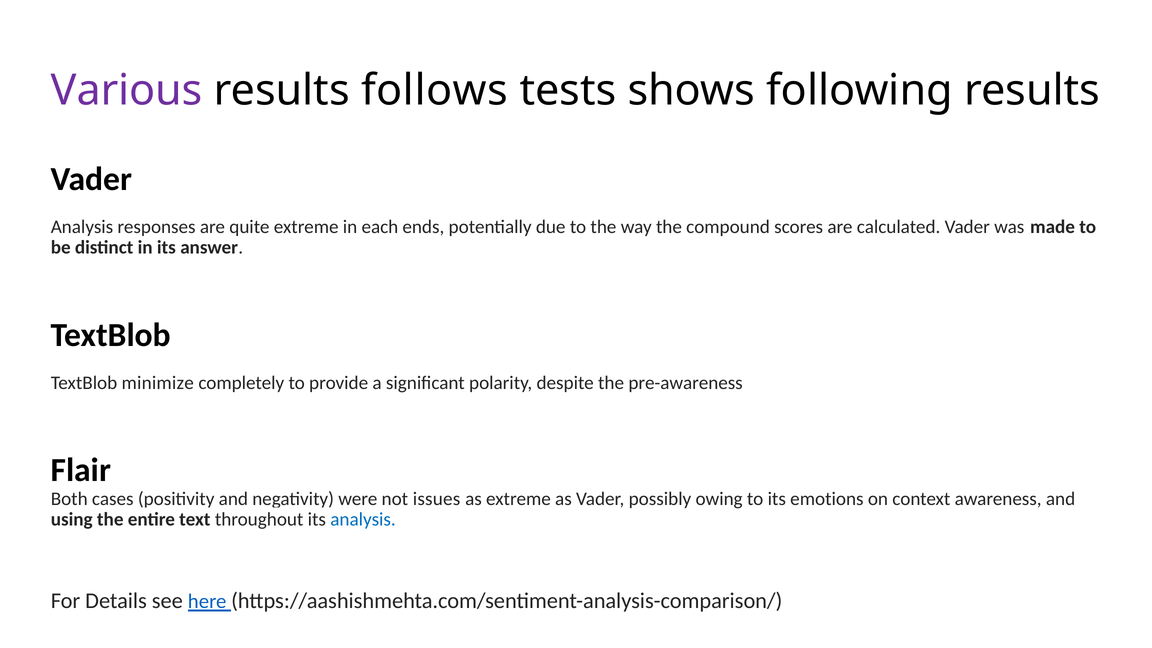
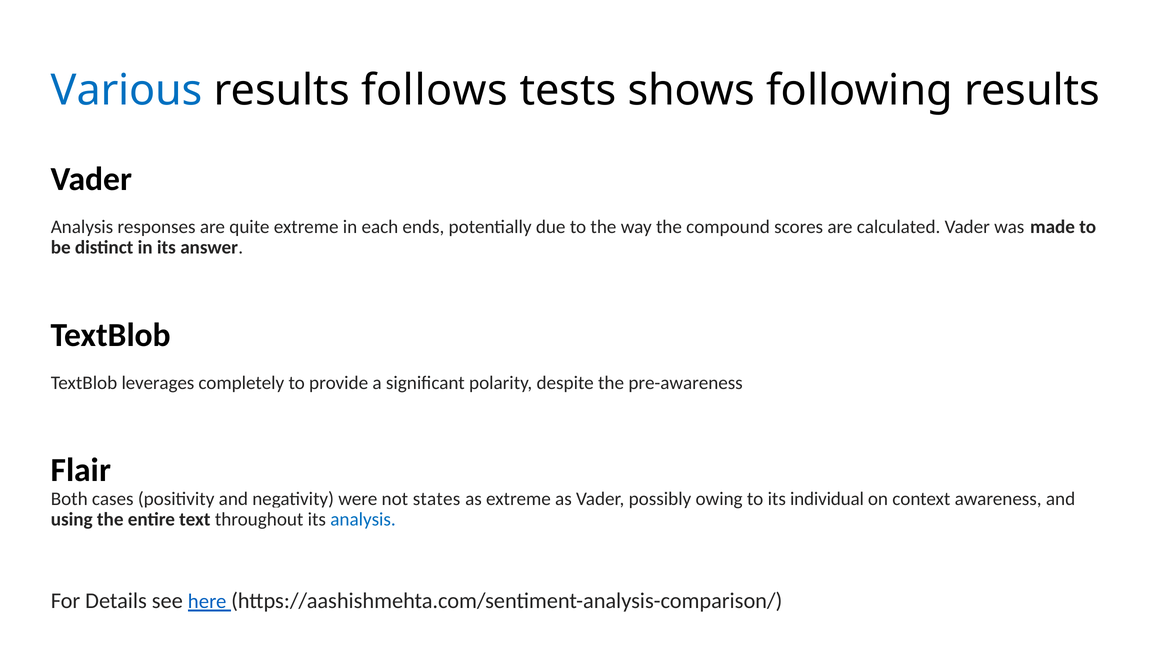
Various colour: purple -> blue (127, 91)
minimize: minimize -> leverages (158, 383)
issues: issues -> states (437, 499)
emotions: emotions -> individual (827, 499)
